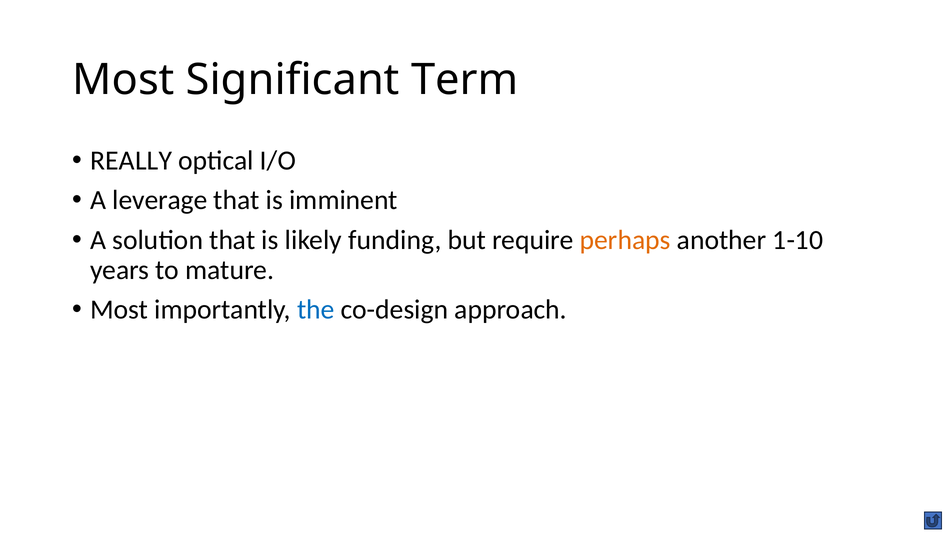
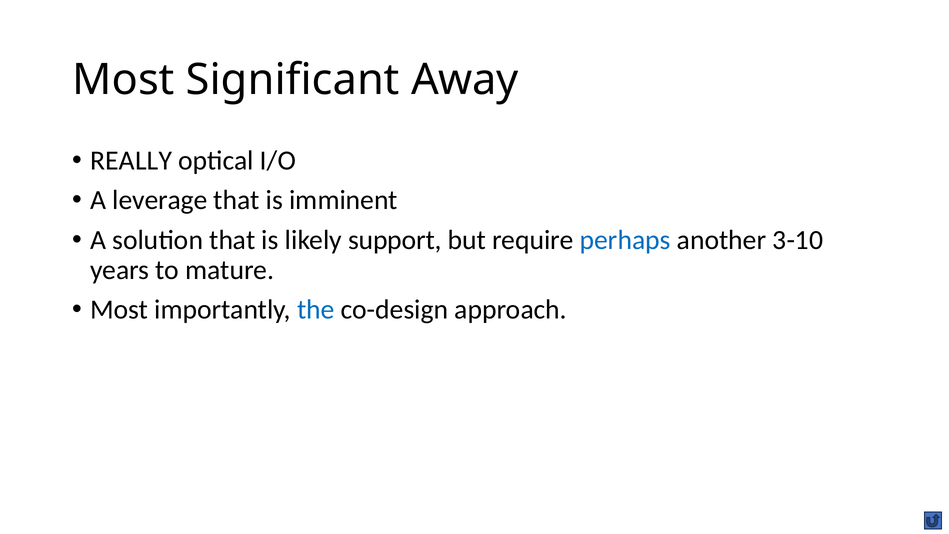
Term: Term -> Away (465, 80)
funding: funding -> support (395, 240)
perhaps colour: orange -> blue (625, 240)
1-10: 1-10 -> 3-10 (798, 240)
